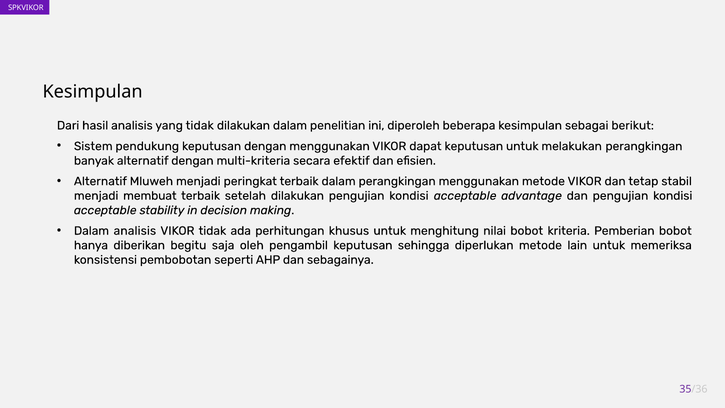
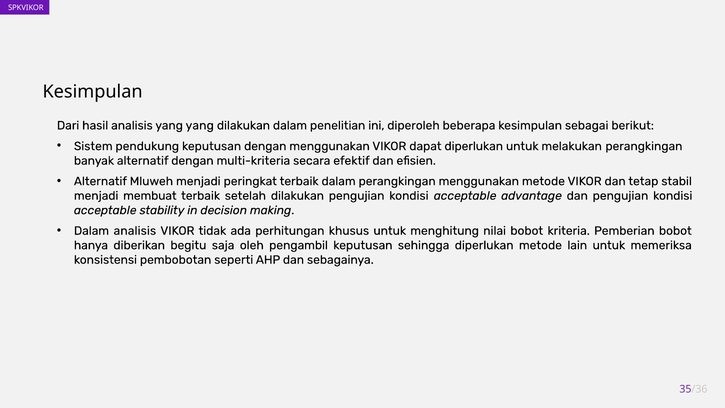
yang tidak: tidak -> yang (200, 125)
dapat keputusan: keputusan -> diperlukan (474, 146)
